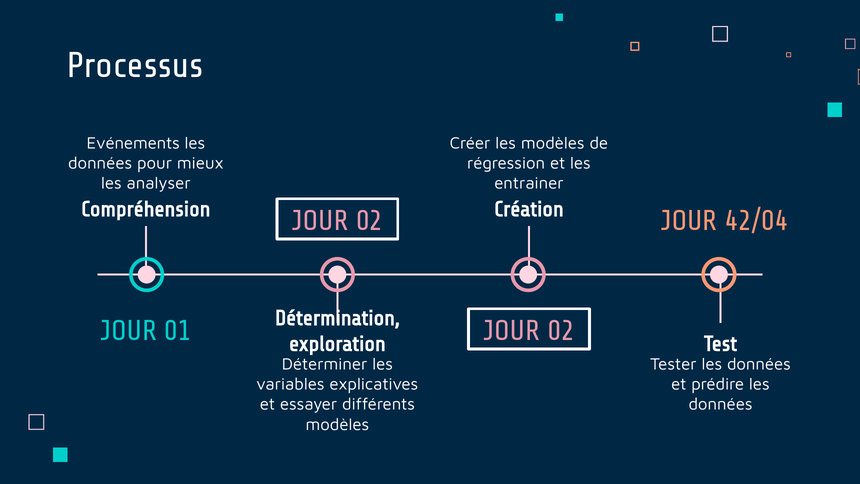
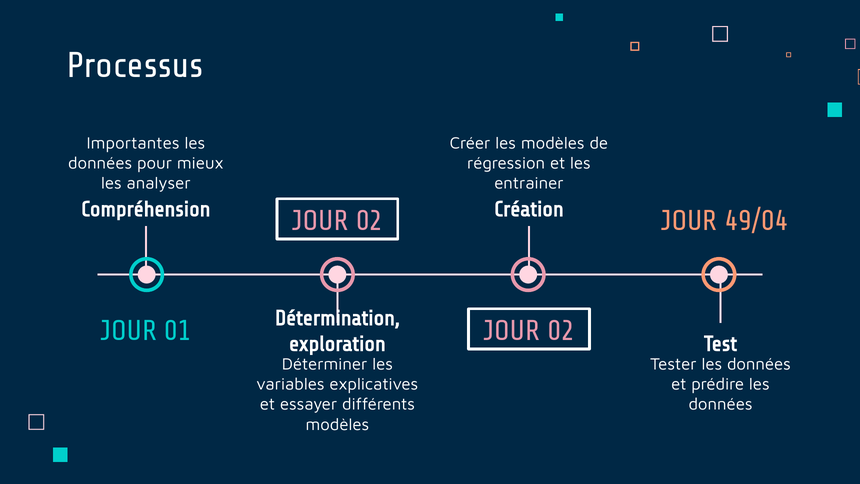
Evénements: Evénements -> Importantes (133, 143)
42/04: 42/04 -> 49/04 (756, 221)
